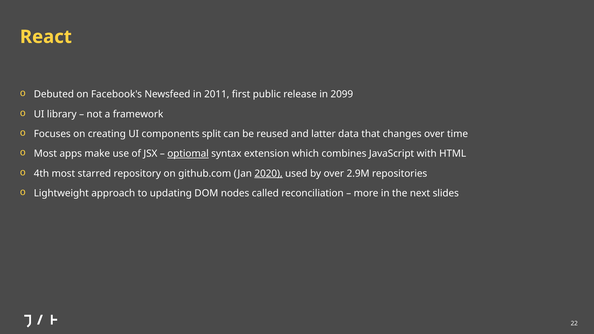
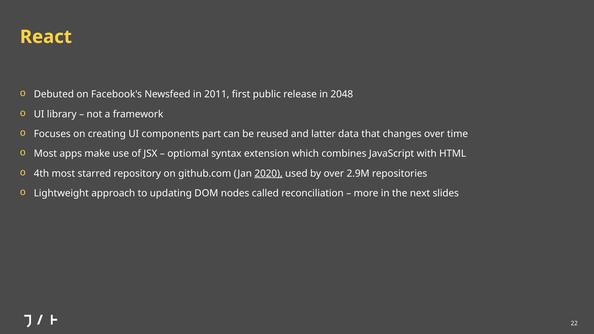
2099: 2099 -> 2048 (342, 94)
split: split -> part (211, 134)
optiomal underline: present -> none (188, 154)
